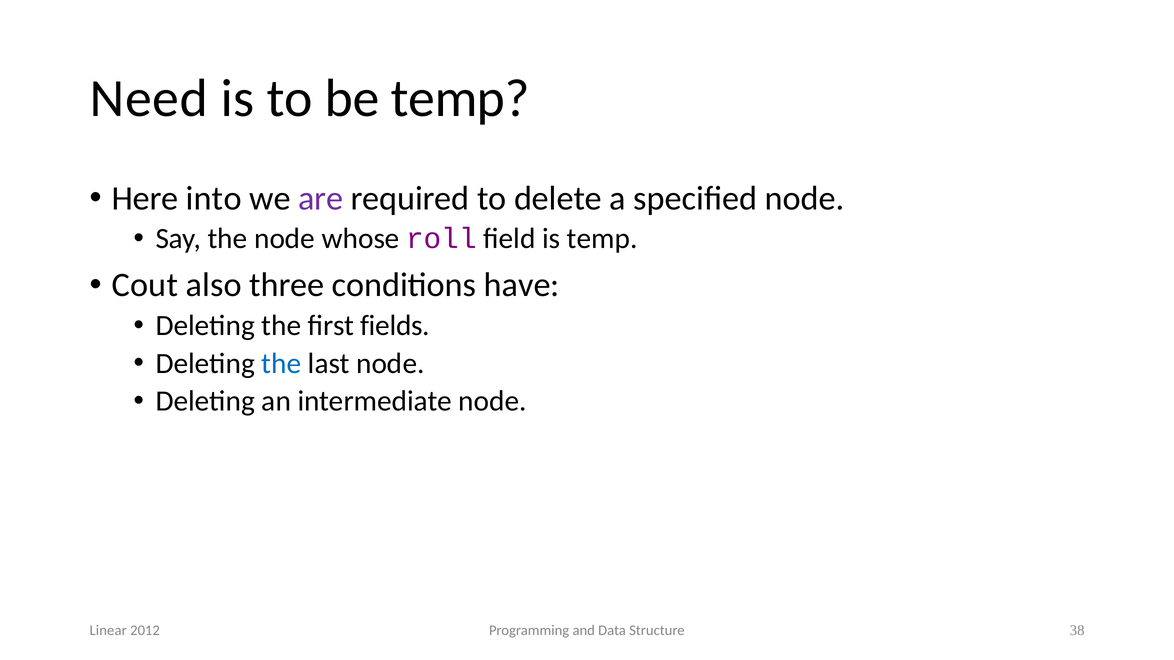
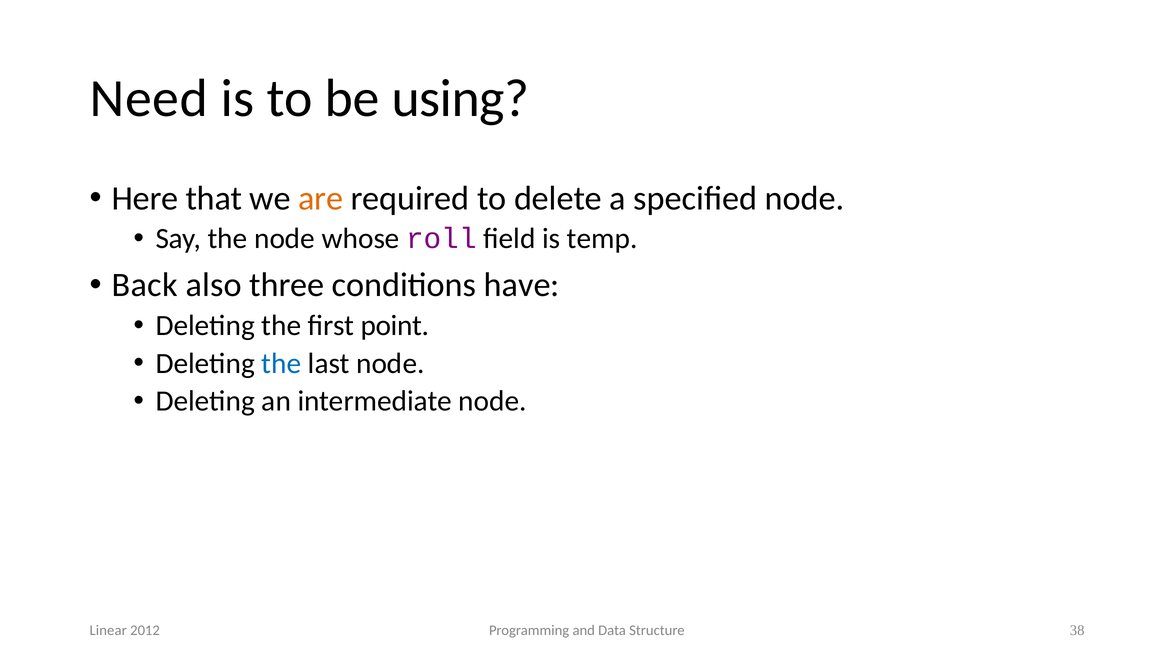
be temp: temp -> using (460, 99)
into: into -> that (214, 198)
are colour: purple -> orange (321, 198)
Cout: Cout -> Back (145, 285)
fields: fields -> point (395, 326)
